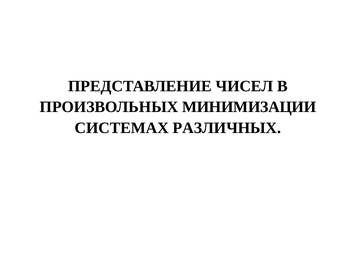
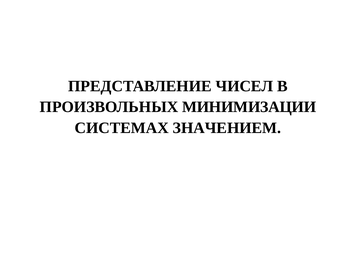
РАЗЛИЧНЫХ: РАЗЛИЧНЫХ -> ЗНАЧЕНИЕМ (227, 128)
